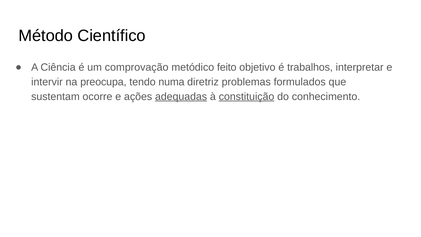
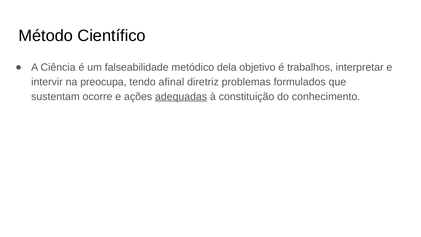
comprovação: comprovação -> falseabilidade (137, 67)
feito: feito -> dela (227, 67)
numa: numa -> afinal (171, 82)
constituição underline: present -> none (247, 96)
